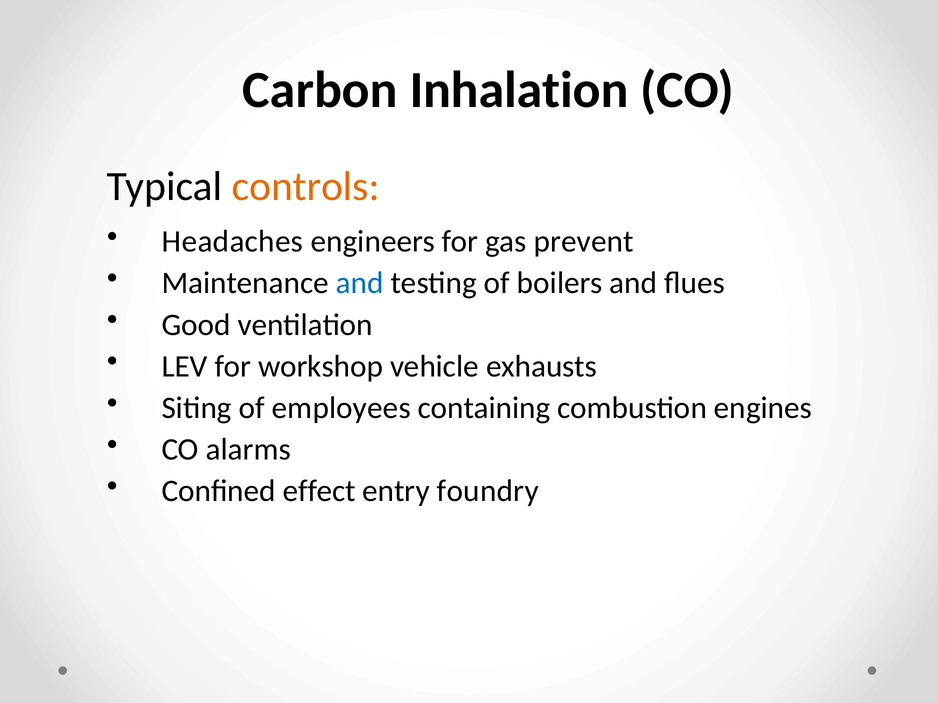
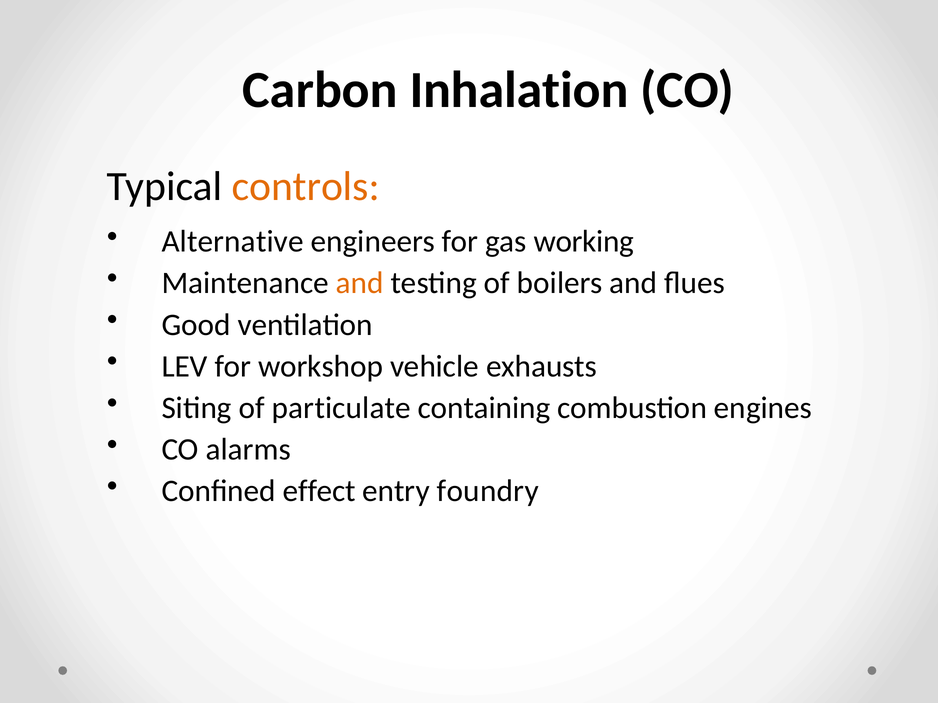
Headaches: Headaches -> Alternative (233, 242)
prevent: prevent -> working (584, 242)
and colour: blue -> orange (360, 283)
employees: employees -> particulate (341, 408)
